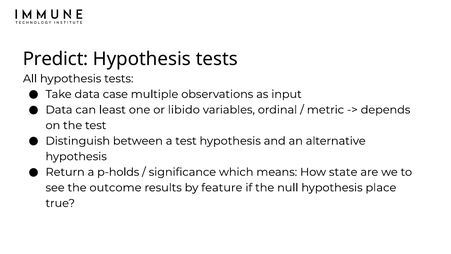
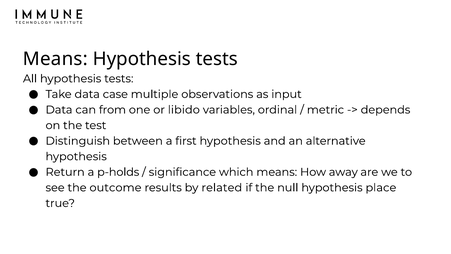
Predict: Predict -> Means (55, 59)
least: least -> from (112, 110)
a test: test -> first (186, 141)
state: state -> away (343, 172)
feature: feature -> related (222, 187)
